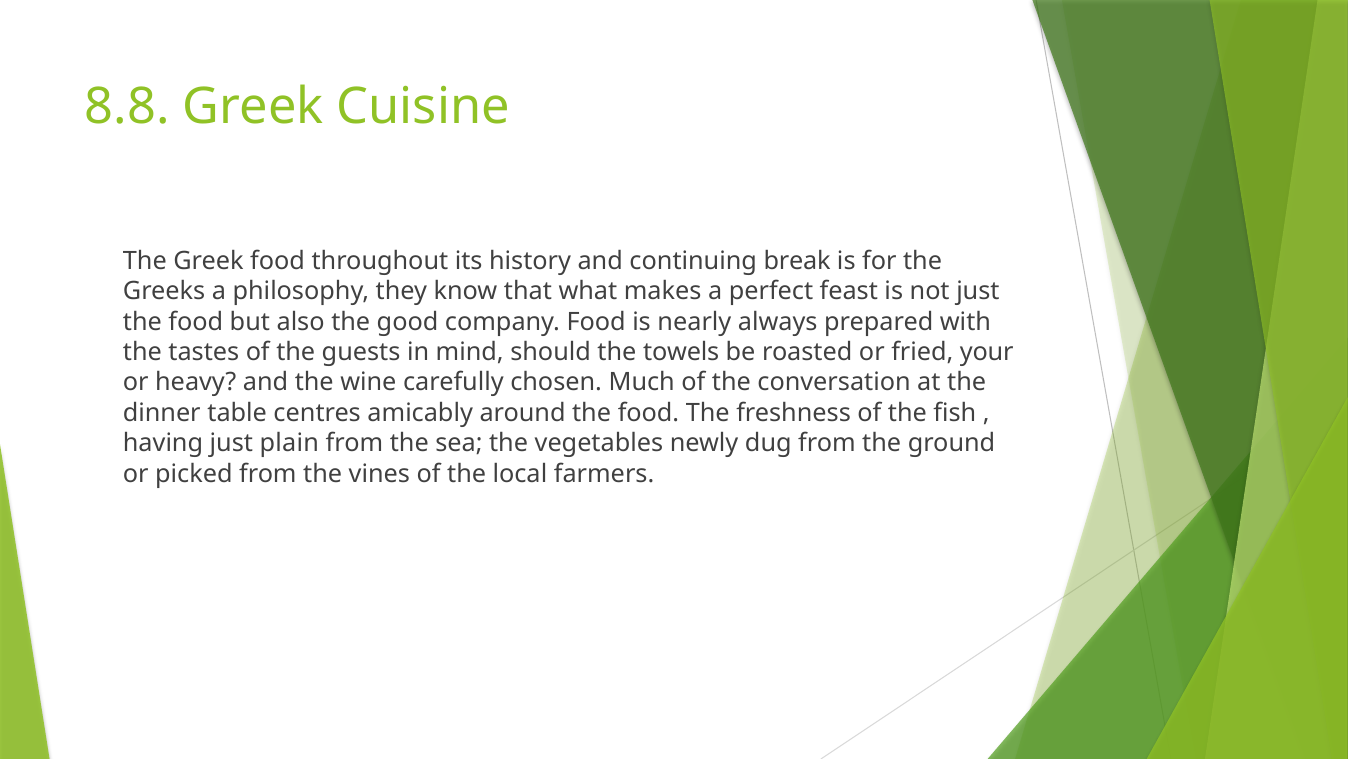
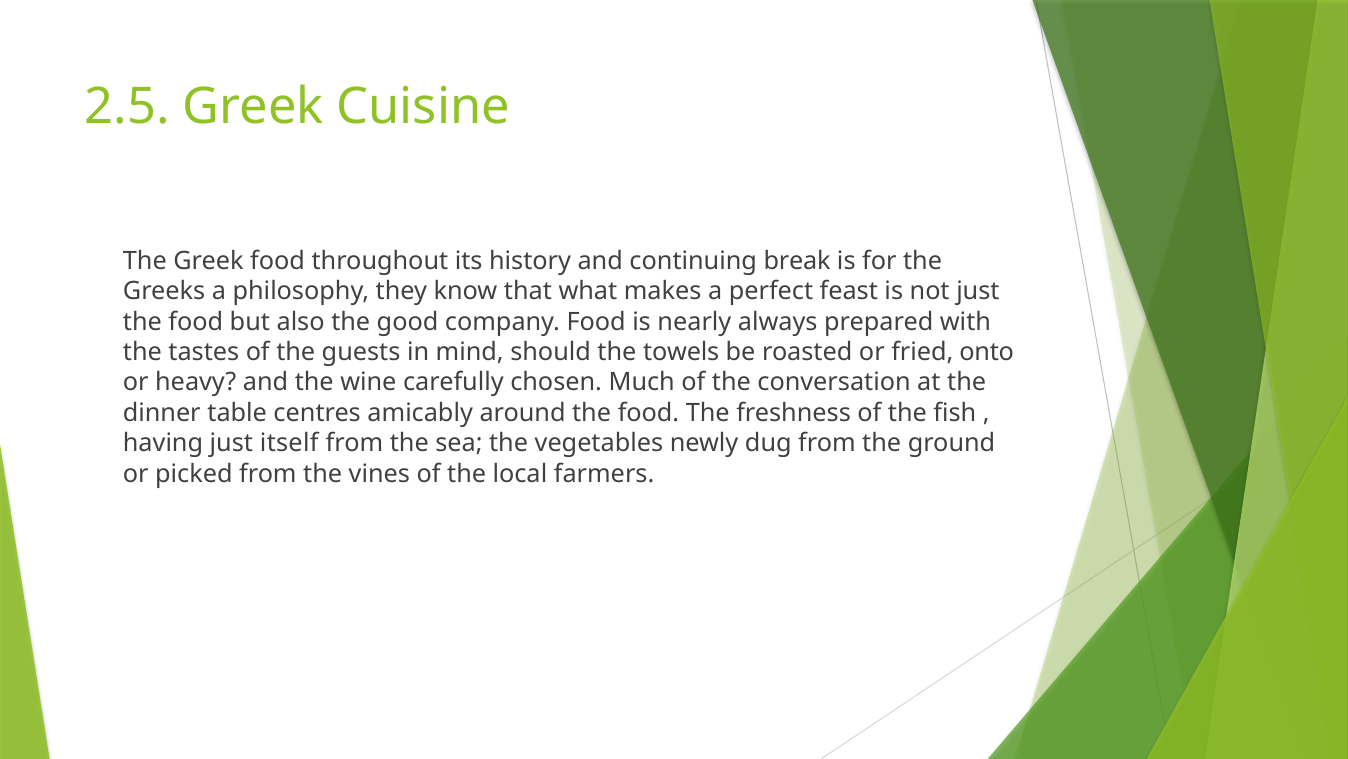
8.8: 8.8 -> 2.5 (127, 106)
your: your -> onto (987, 352)
plain: plain -> itself (289, 443)
